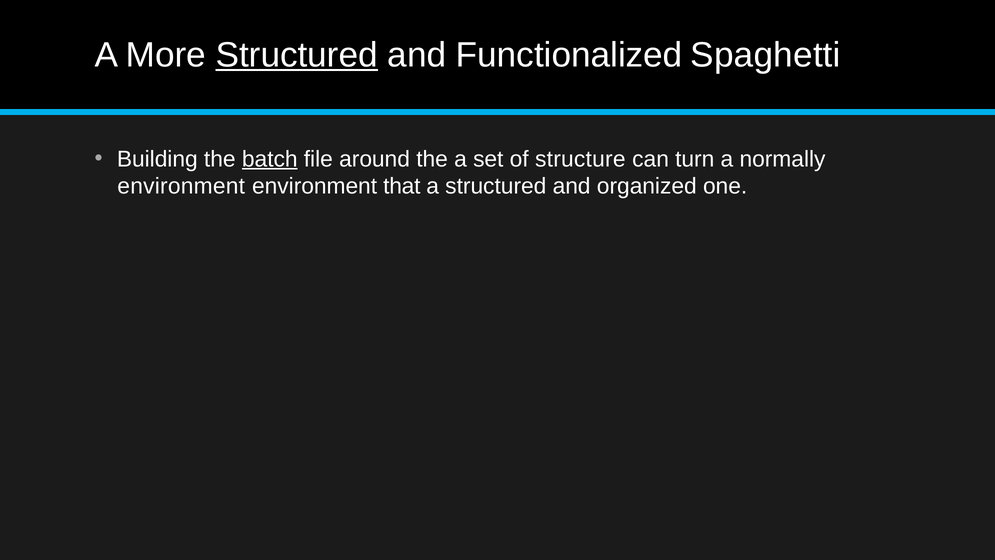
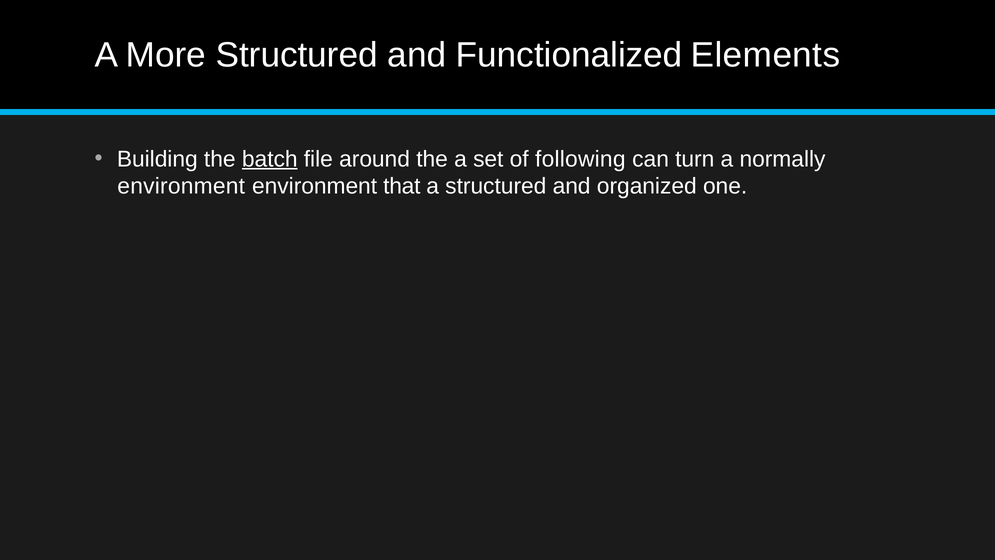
Structured underline: present -> none (297, 55)
Spaghetti: Spaghetti -> Elements (766, 55)
structure: structure -> following (580, 159)
